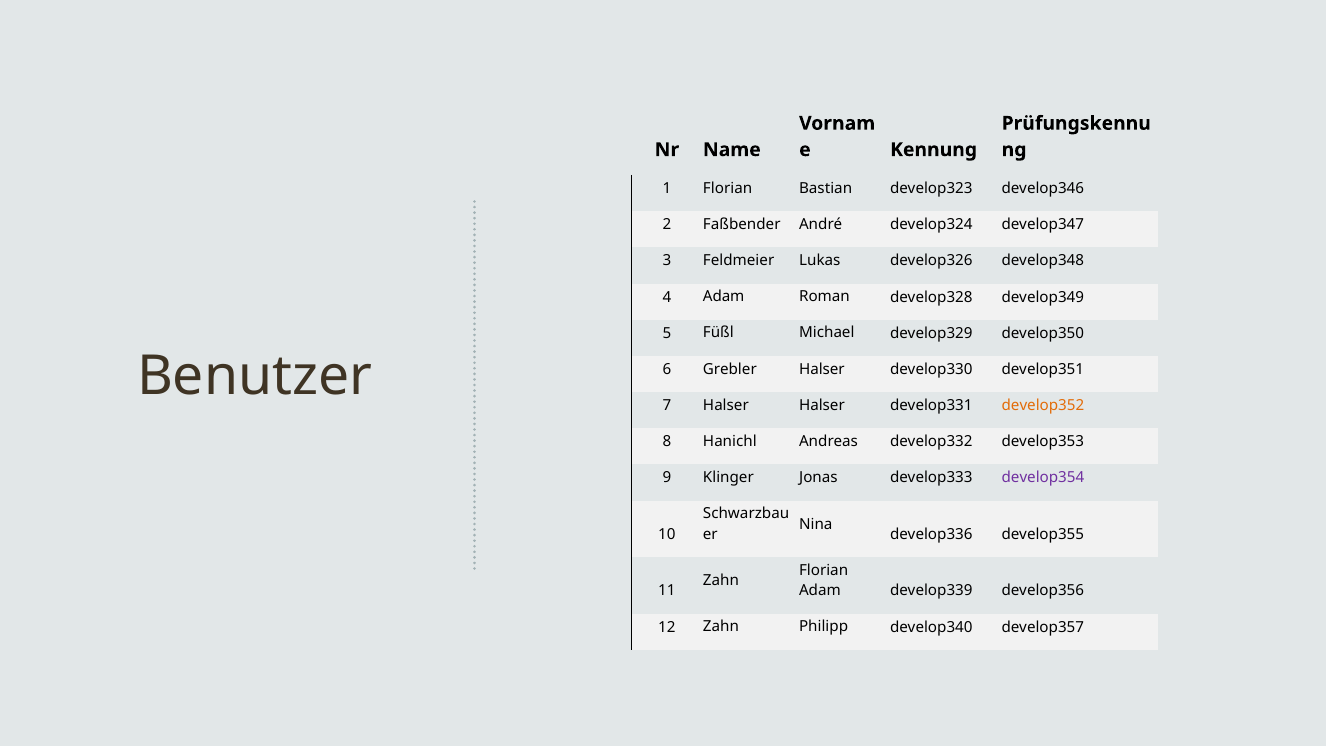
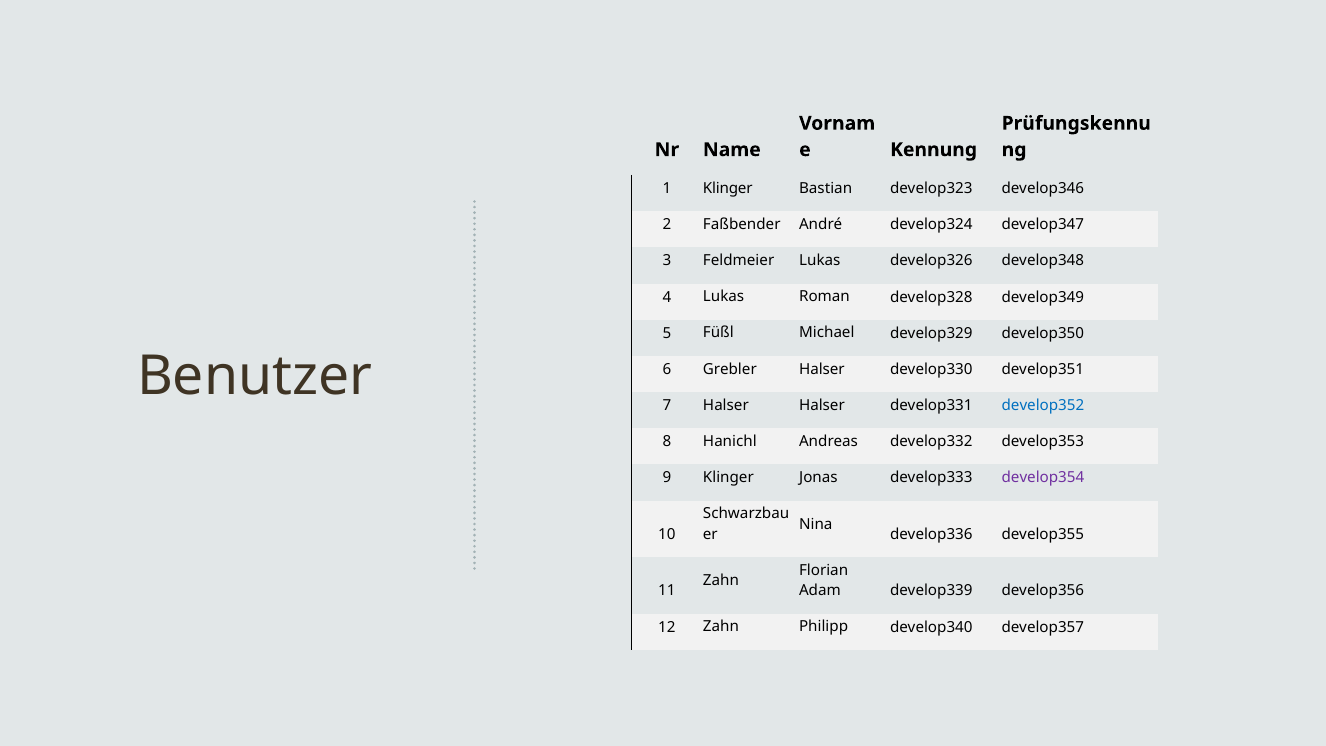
1 Florian: Florian -> Klinger (728, 188)
4 Adam: Adam -> Lukas (724, 297)
develop352 colour: orange -> blue (1043, 405)
